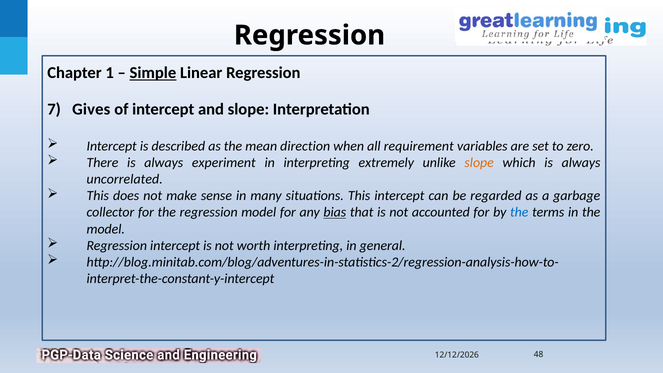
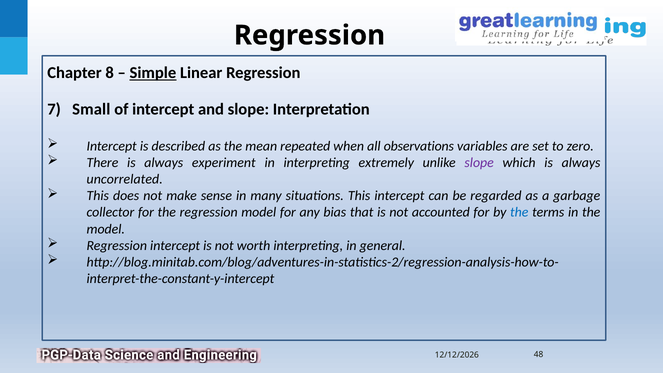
1: 1 -> 8 (110, 73)
Gives: Gives -> Small (91, 109)
direction: direction -> repeated (305, 146)
requirement: requirement -> observations (419, 146)
slope colour: orange -> purple (479, 163)
bias underline: present -> none (335, 212)
